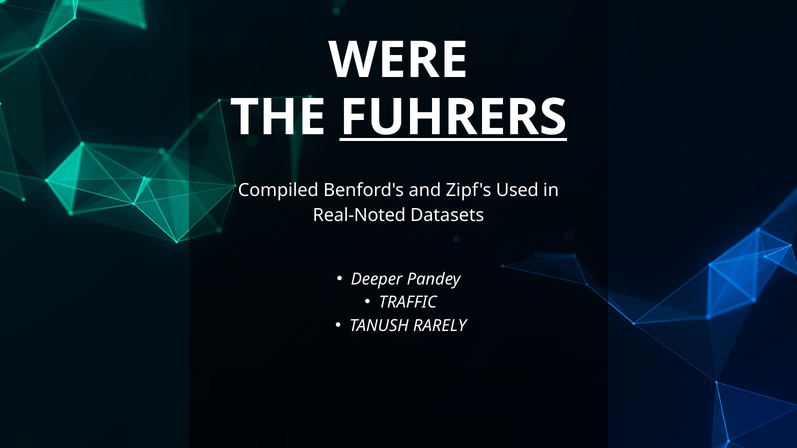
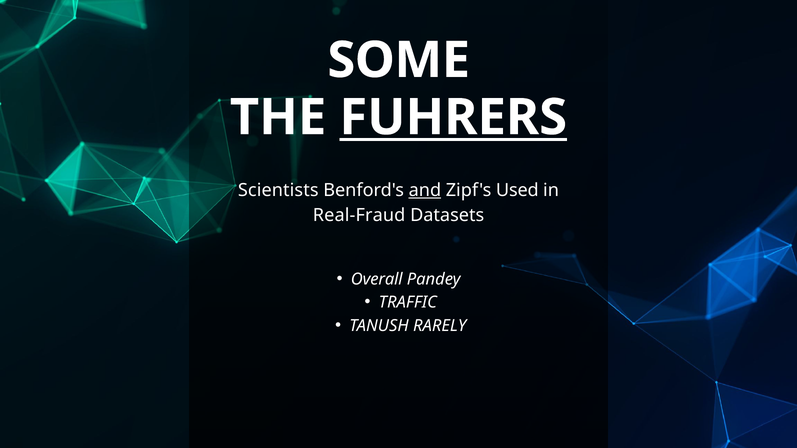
WERE: WERE -> SOME (399, 60)
Compiled: Compiled -> Scientists (278, 190)
and underline: none -> present (425, 190)
Real-Noted: Real-Noted -> Real-Fraud (359, 216)
Deeper: Deeper -> Overall (377, 279)
